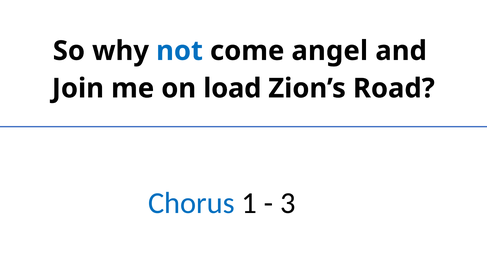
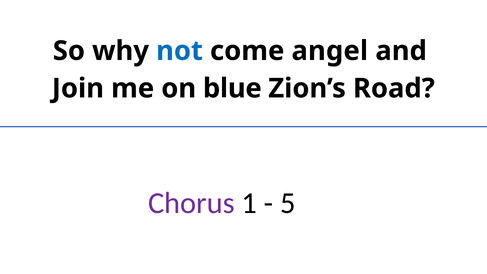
load: load -> blue (232, 88)
Chorus colour: blue -> purple (191, 203)
3: 3 -> 5 (288, 203)
